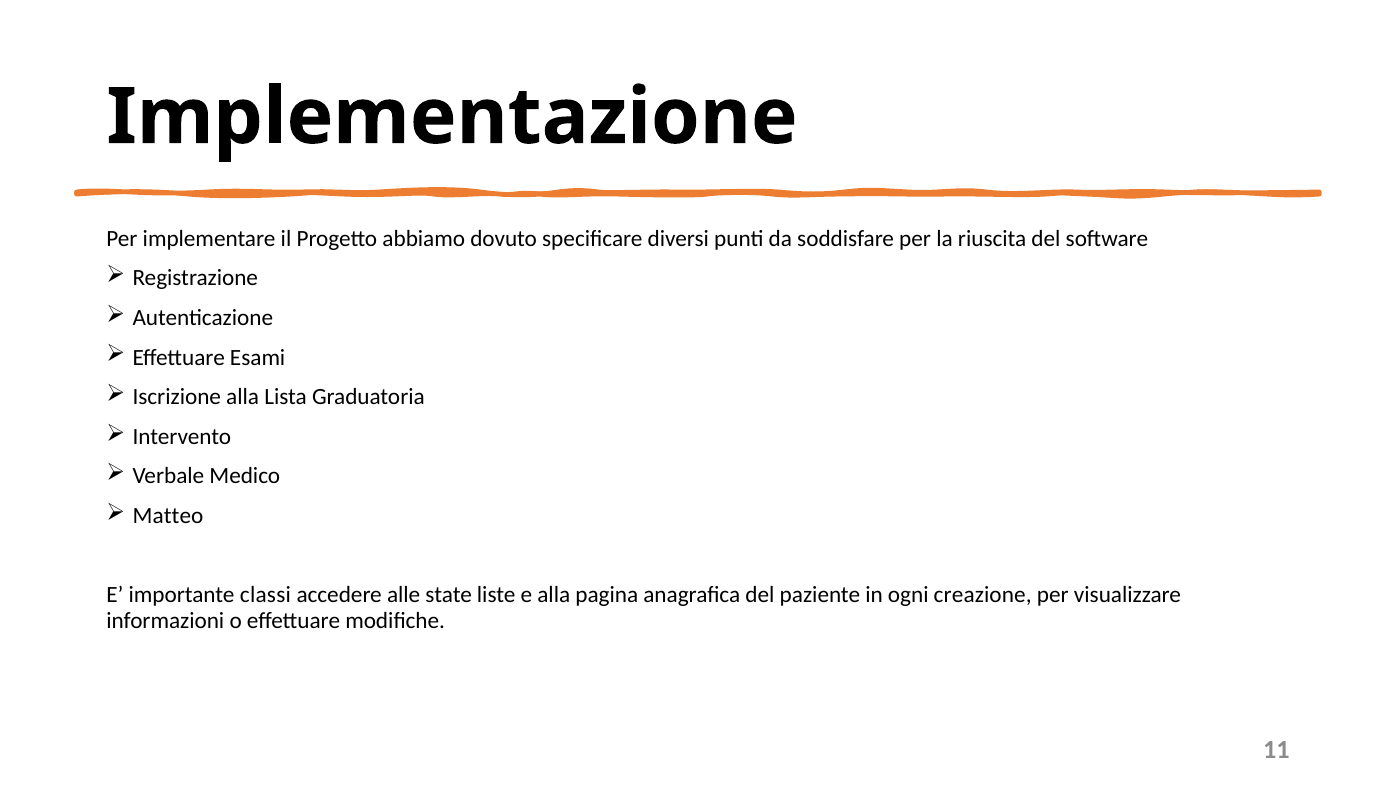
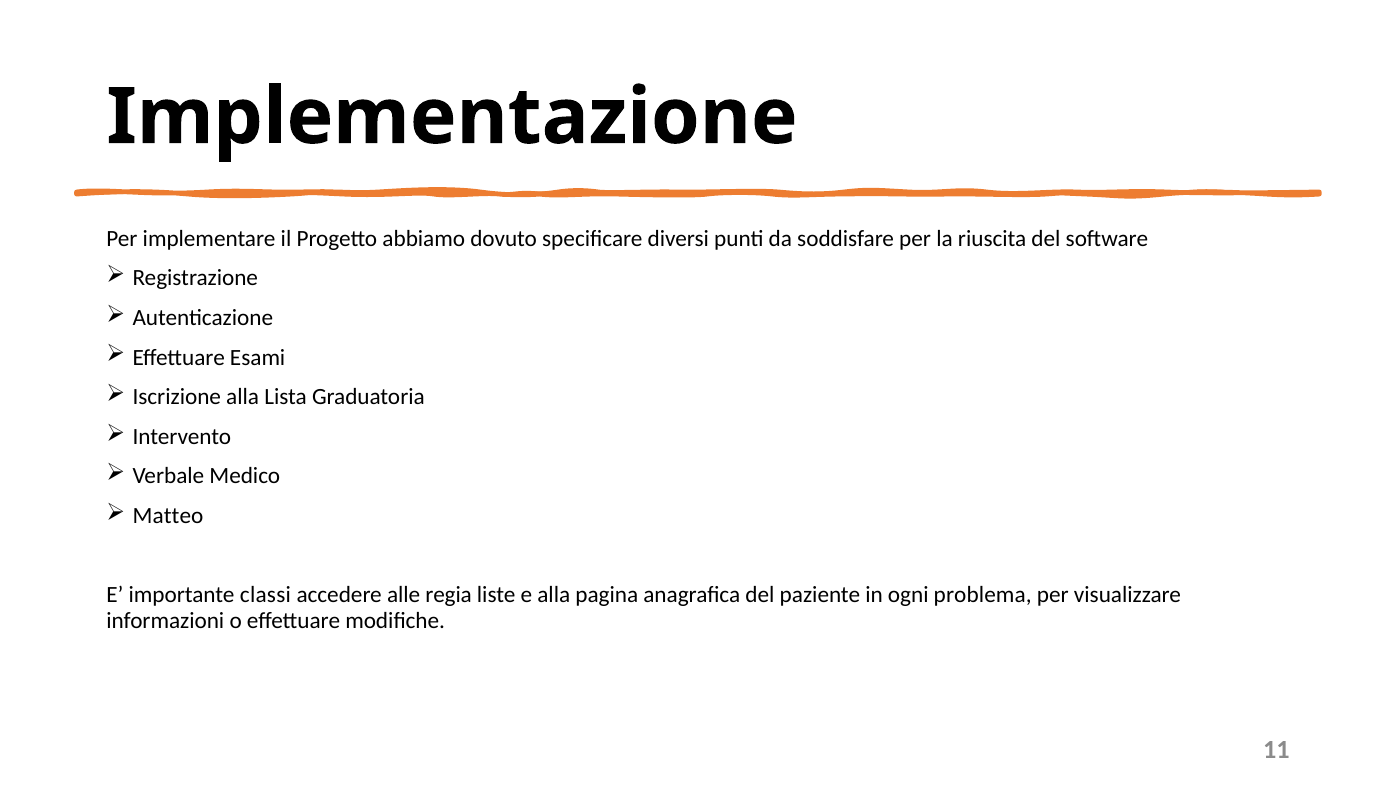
state: state -> regia (449, 595)
creazione: creazione -> problema (983, 595)
